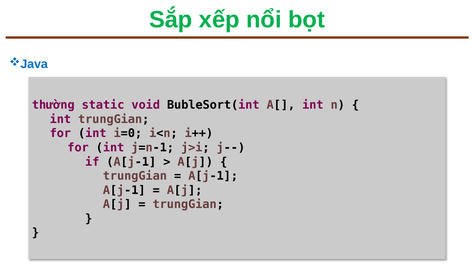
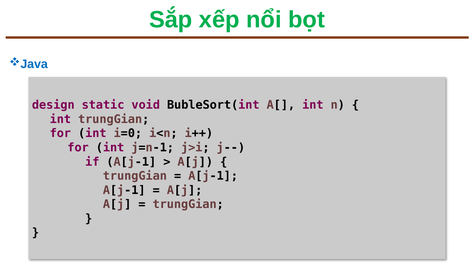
thường: thường -> design (53, 105)
